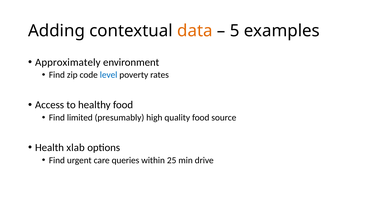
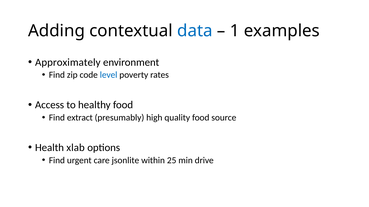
data colour: orange -> blue (195, 31)
5: 5 -> 1 (235, 31)
limited: limited -> extract (80, 118)
queries: queries -> jsonlite (125, 161)
